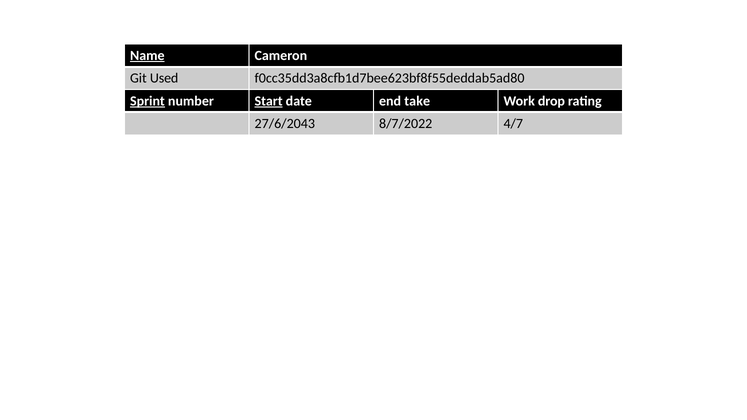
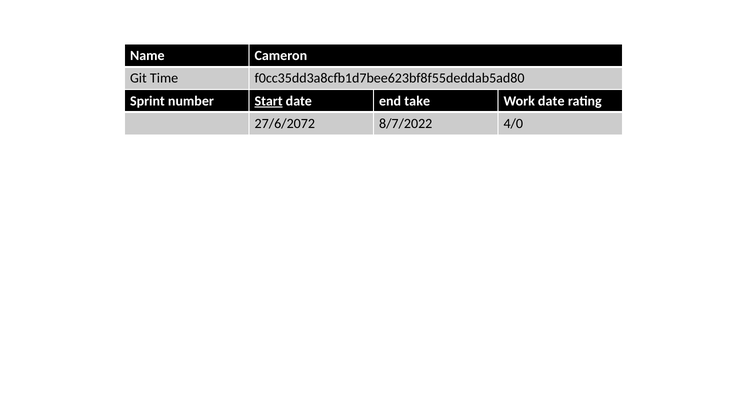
Name underline: present -> none (147, 56)
Used: Used -> Time (164, 78)
Sprint underline: present -> none (147, 101)
Work drop: drop -> date (551, 101)
27/6/2043: 27/6/2043 -> 27/6/2072 (285, 124)
4/7: 4/7 -> 4/0 (513, 124)
